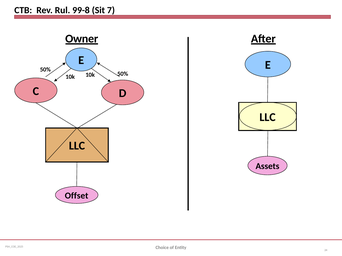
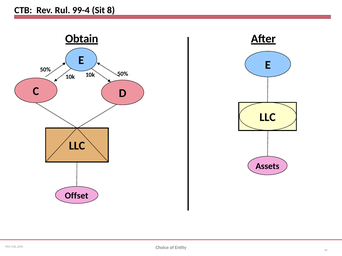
99-8: 99-8 -> 99-4 (81, 10)
7: 7 -> 8 (111, 10)
Owner: Owner -> Obtain (82, 39)
